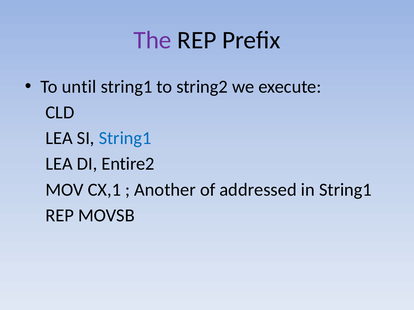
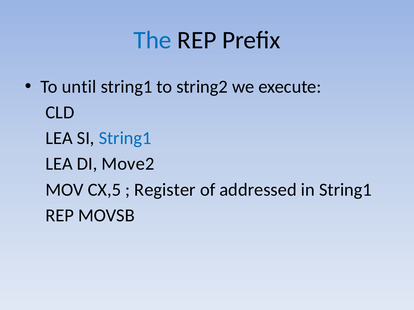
The colour: purple -> blue (152, 40)
Entire2: Entire2 -> Move2 (128, 164)
CX,1: CX,1 -> CX,5 (104, 190)
Another: Another -> Register (165, 190)
